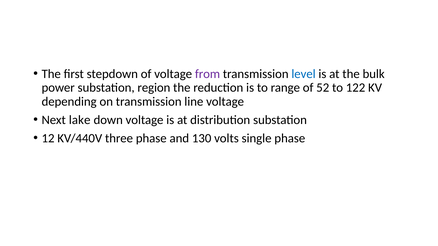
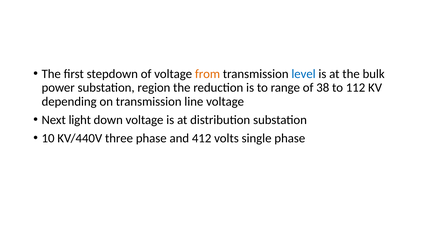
from colour: purple -> orange (208, 74)
52: 52 -> 38 (323, 88)
122: 122 -> 112 (356, 88)
lake: lake -> light (80, 120)
12: 12 -> 10 (48, 138)
130: 130 -> 412 (202, 138)
